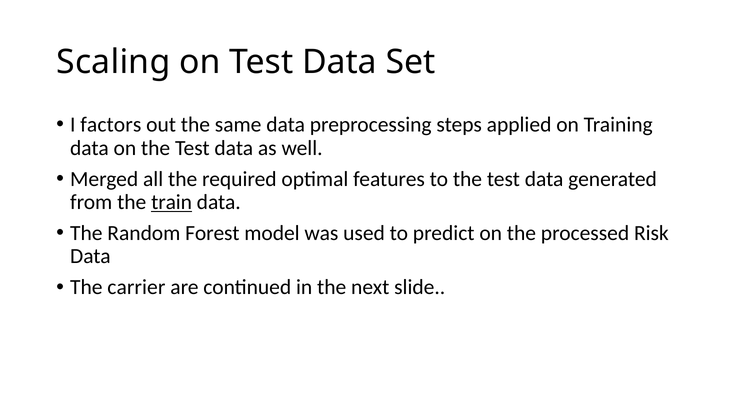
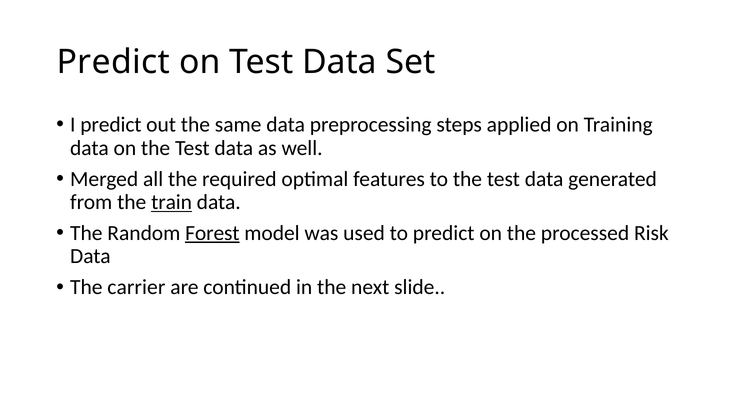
Scaling: Scaling -> Predict (113, 62)
I factors: factors -> predict (111, 125)
Forest underline: none -> present (212, 233)
